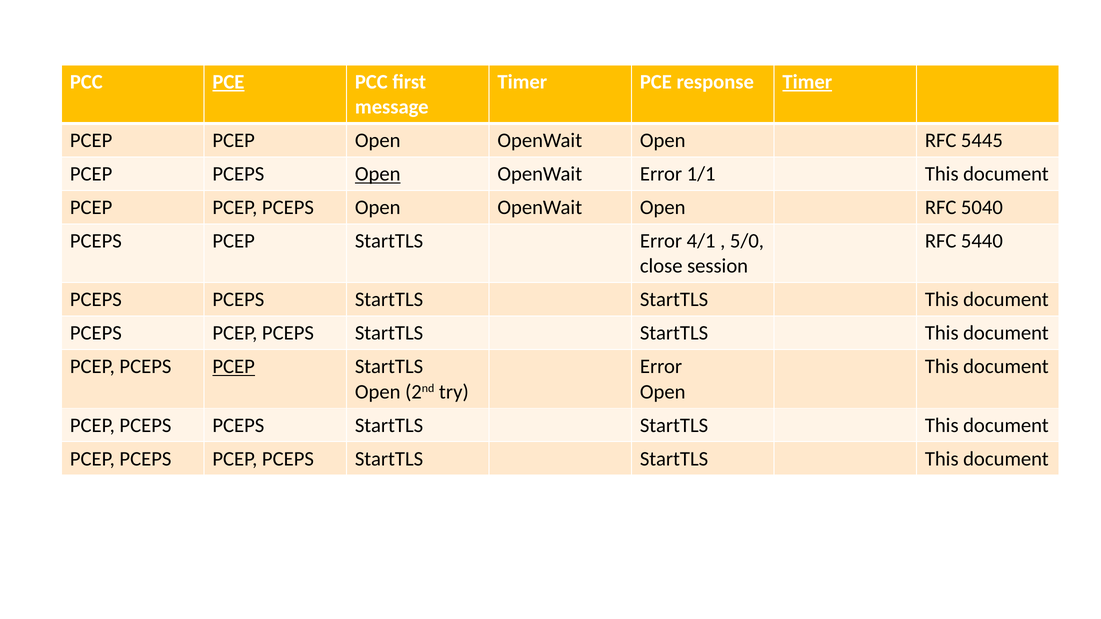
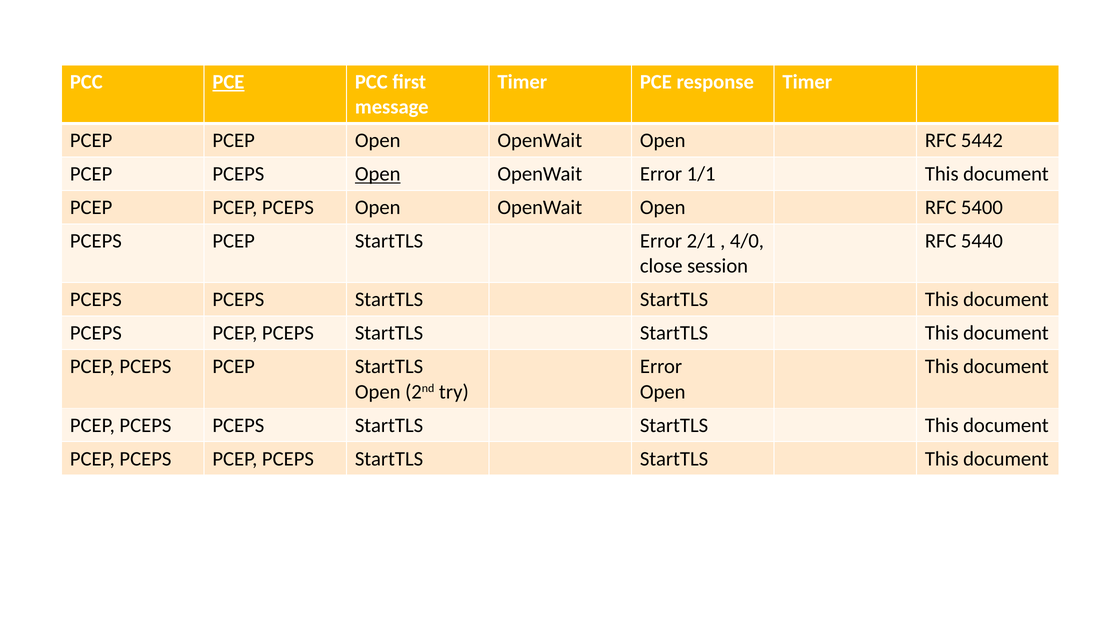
Timer underline: present -> none (807, 82)
5445: 5445 -> 5442 (982, 141)
5040: 5040 -> 5400 (982, 208)
4/1: 4/1 -> 2/1 (701, 241)
5/0: 5/0 -> 4/0 (747, 241)
PCEP underline: present -> none (234, 367)
